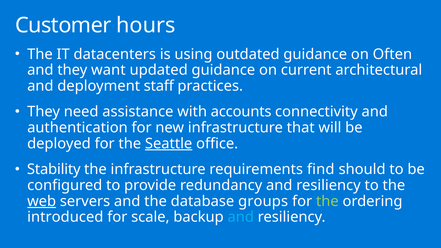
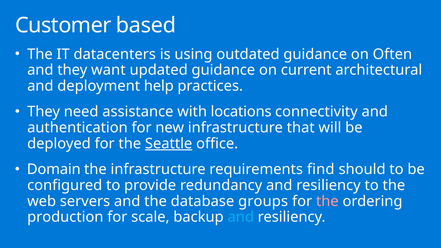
hours: hours -> based (146, 25)
staff: staff -> help (159, 86)
accounts: accounts -> locations (241, 112)
Stability: Stability -> Domain (54, 169)
web underline: present -> none (42, 201)
the colour: light green -> pink (327, 201)
introduced: introduced -> production (65, 217)
